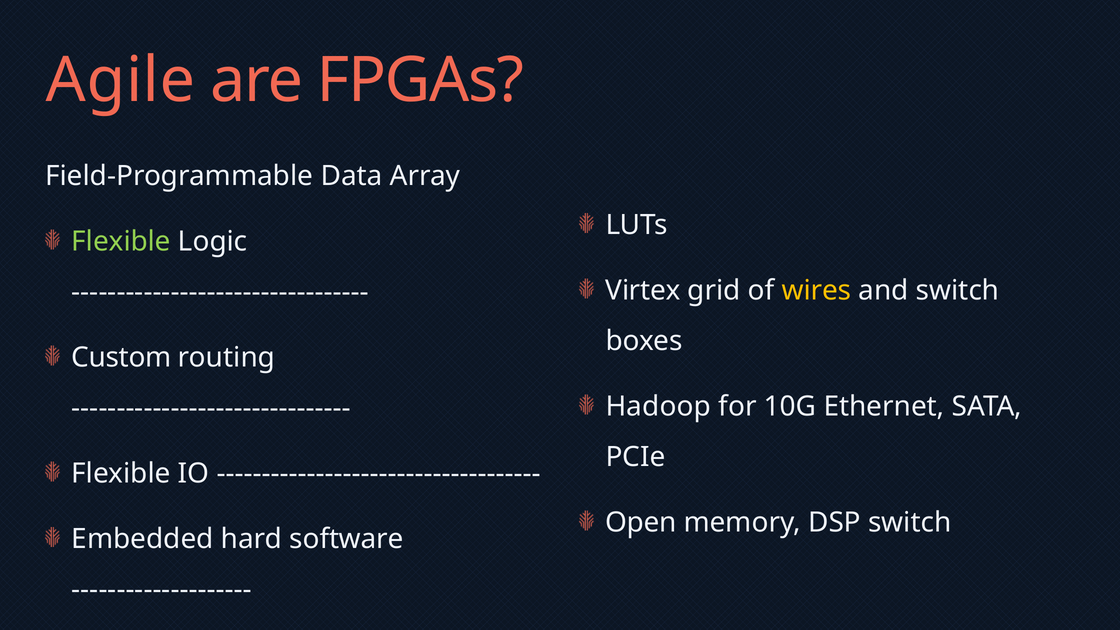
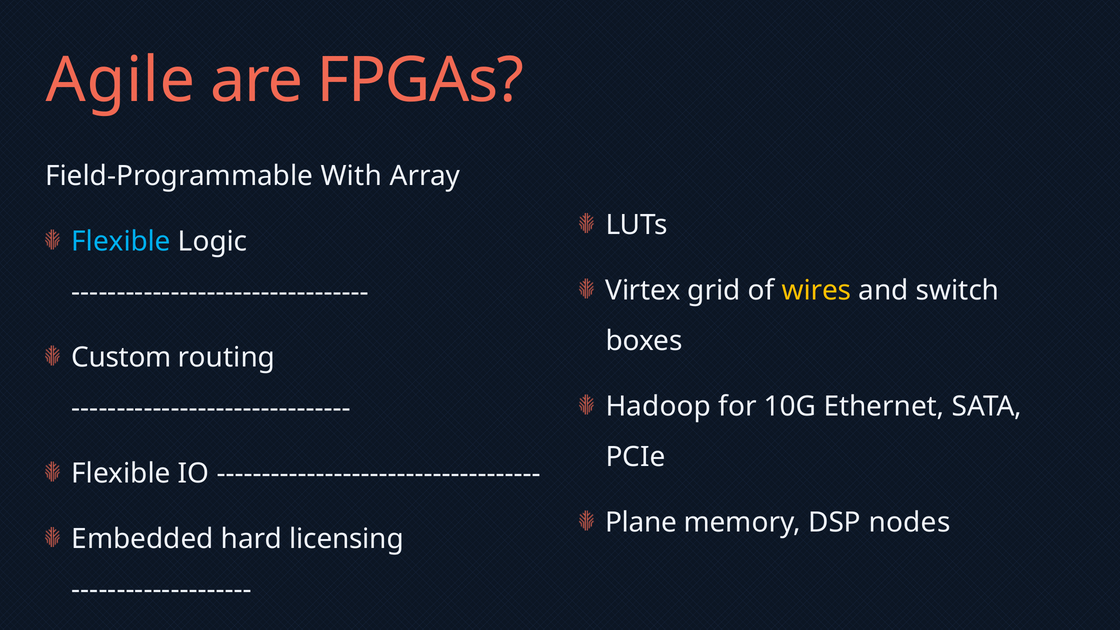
Data: Data -> With (351, 176)
Flexible colour: light green -> light blue (121, 242)
Open: Open -> Plane (641, 522)
DSP switch: switch -> nodes (910, 522)
software: software -> licensing (347, 539)
